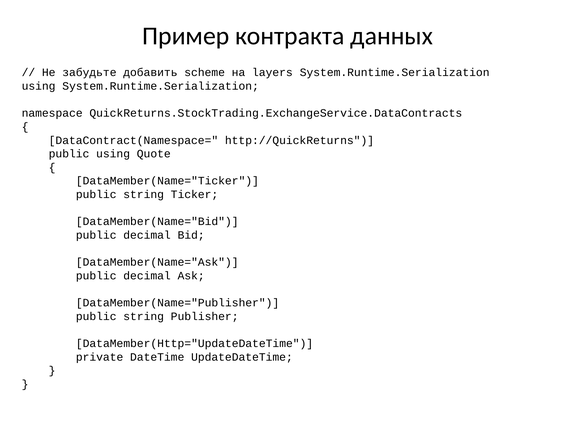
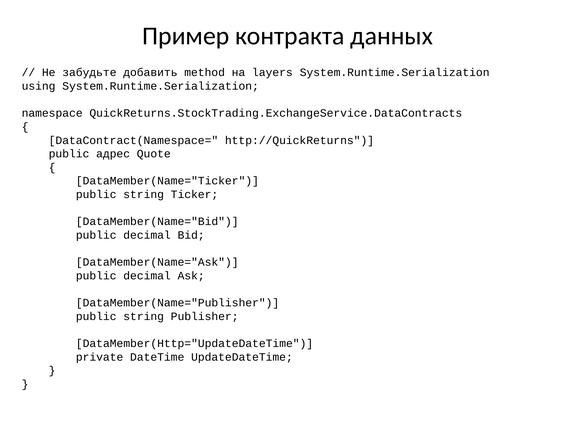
scheme: scheme -> method (205, 73)
public using: using -> адрес (113, 154)
